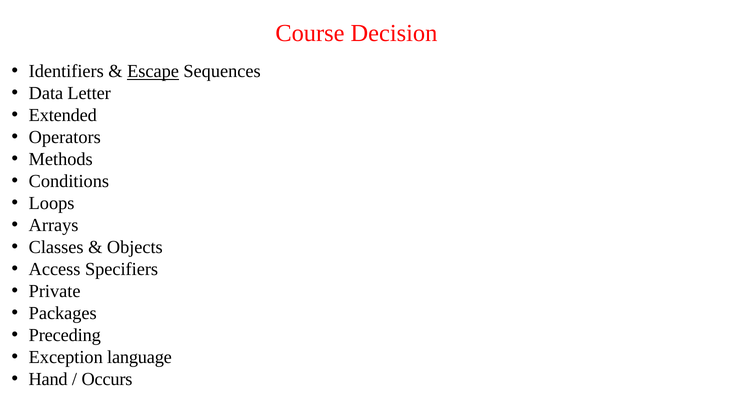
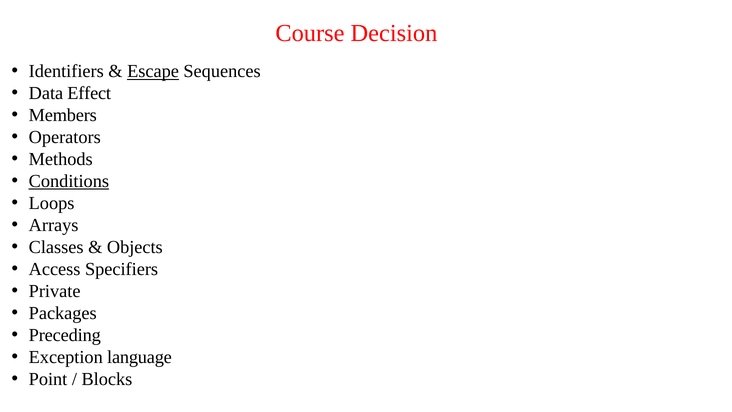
Letter: Letter -> Effect (89, 93)
Extended: Extended -> Members (63, 115)
Conditions underline: none -> present (69, 181)
Hand: Hand -> Point (48, 379)
Occurs: Occurs -> Blocks (107, 379)
